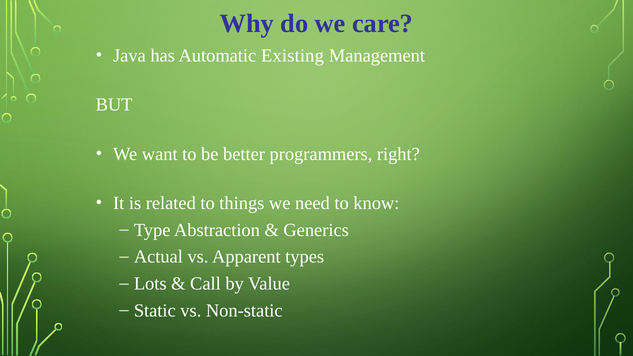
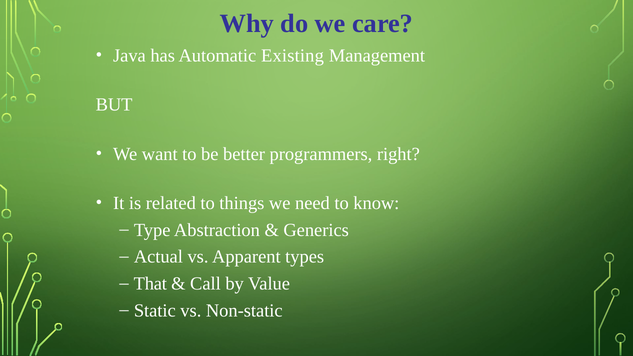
Lots: Lots -> That (150, 284)
